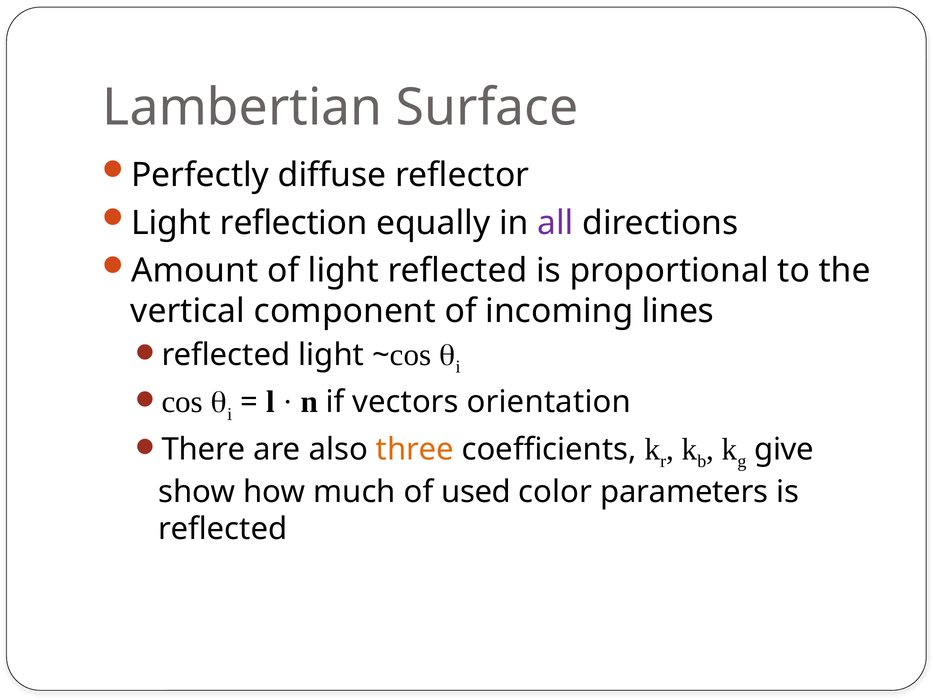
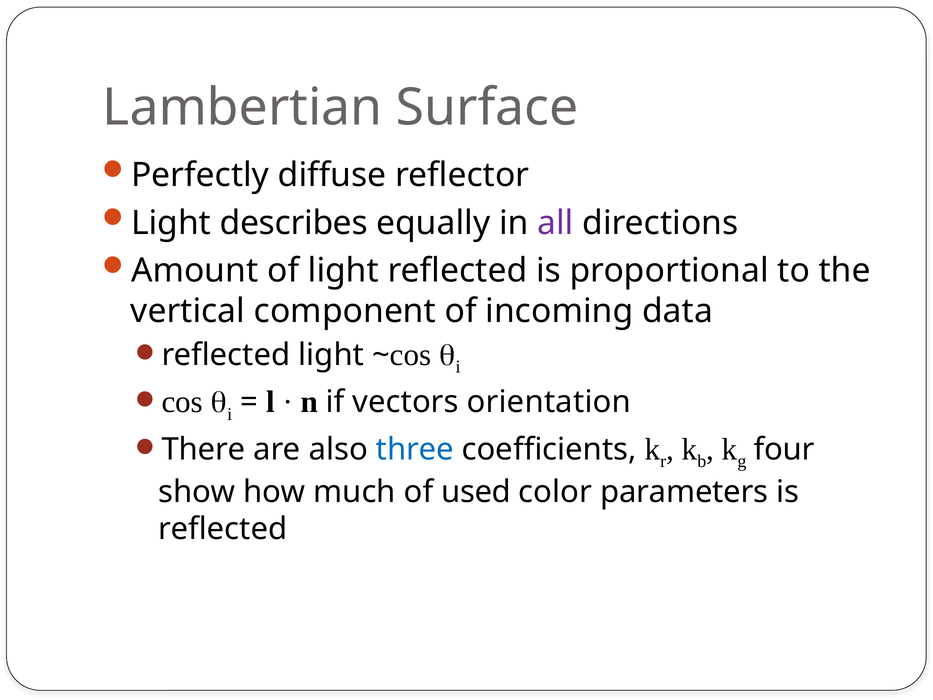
reflection: reflection -> describes (294, 223)
lines: lines -> data (678, 311)
three colour: orange -> blue (415, 449)
give: give -> four (784, 449)
